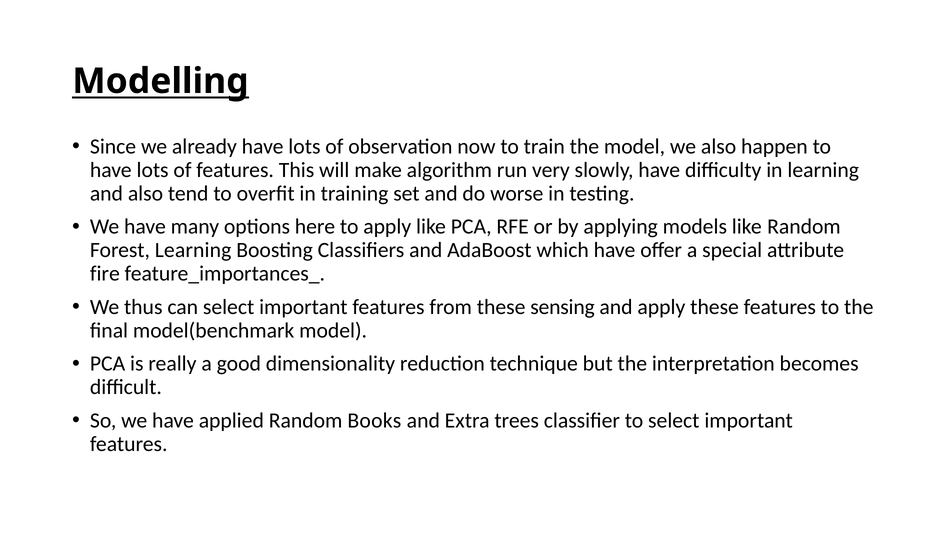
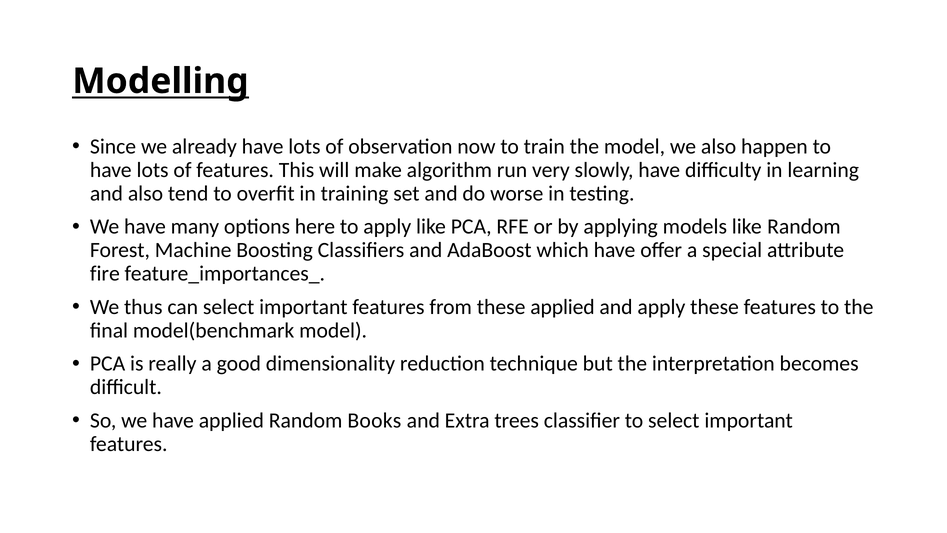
Forest Learning: Learning -> Machine (193, 250)
these sensing: sensing -> applied (562, 307)
